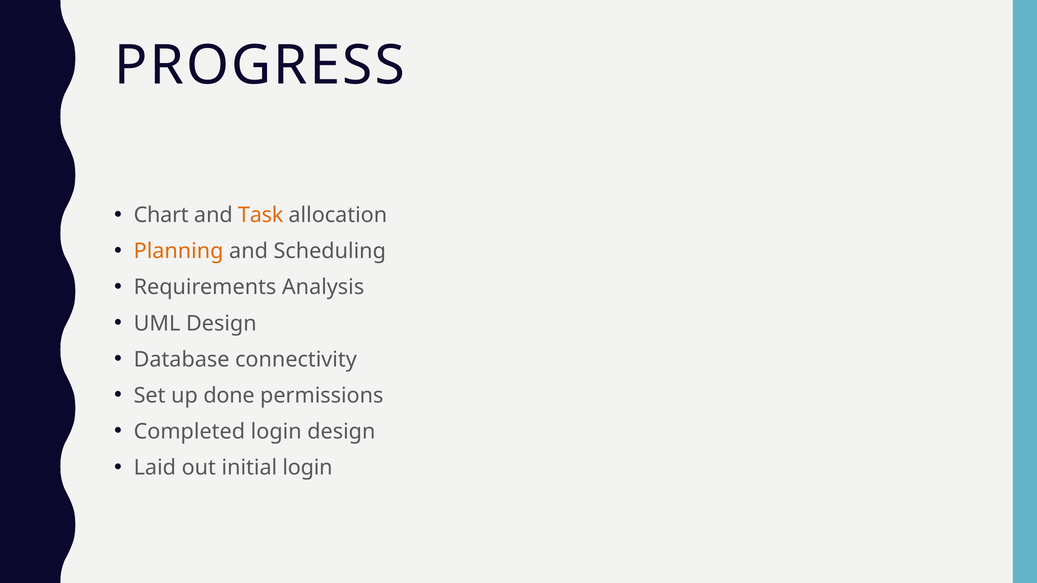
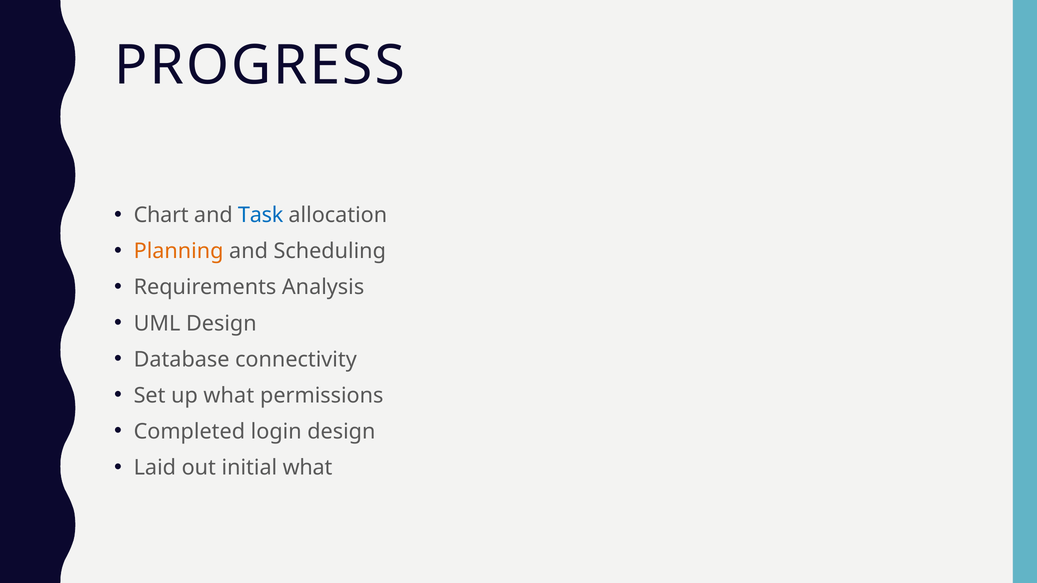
Task colour: orange -> blue (261, 215)
up done: done -> what (229, 396)
initial login: login -> what (307, 468)
